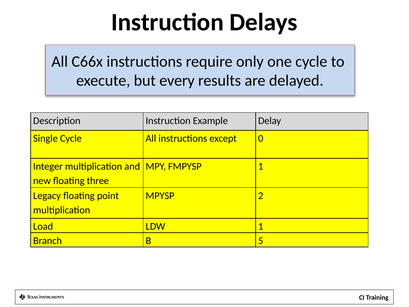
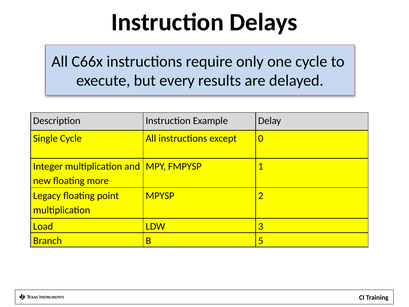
three: three -> more (98, 181)
LDW 1: 1 -> 3 (261, 226)
